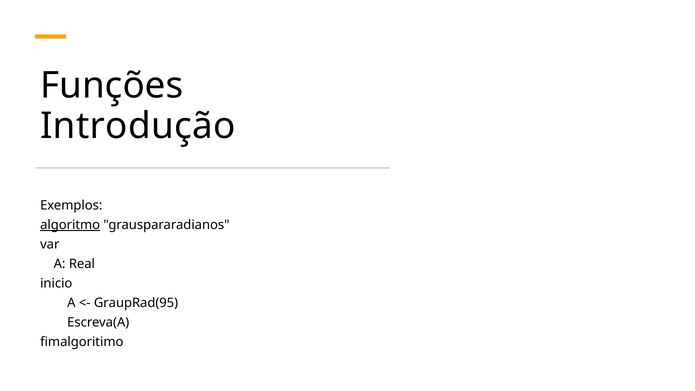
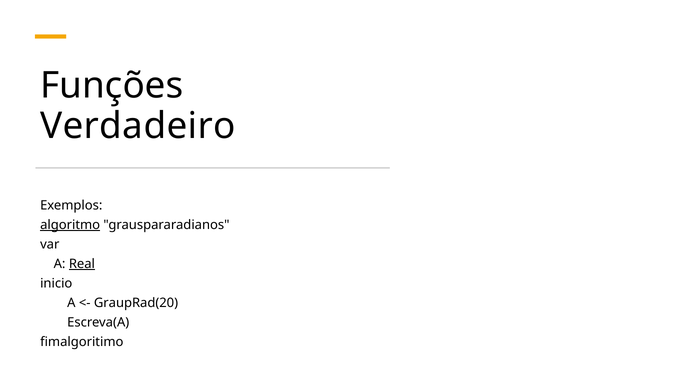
Introdução: Introdução -> Verdadeiro (138, 126)
Real underline: none -> present (82, 264)
GraupRad(95: GraupRad(95 -> GraupRad(20 (136, 303)
